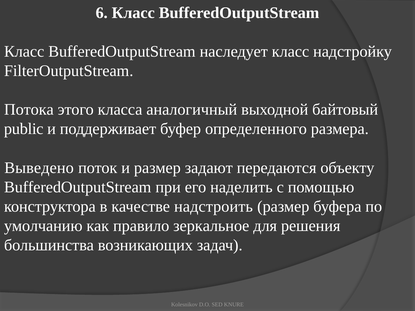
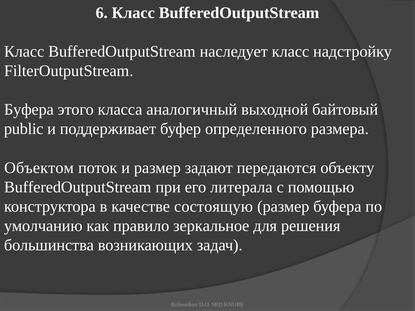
Потока: Потока -> Буфера (29, 110)
Выведено: Выведено -> Объектом (39, 168)
наделить: наделить -> литерала (241, 187)
надстроить: надстроить -> состоящую (214, 207)
